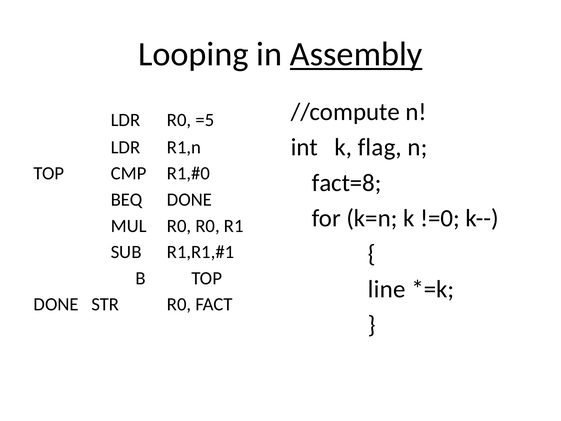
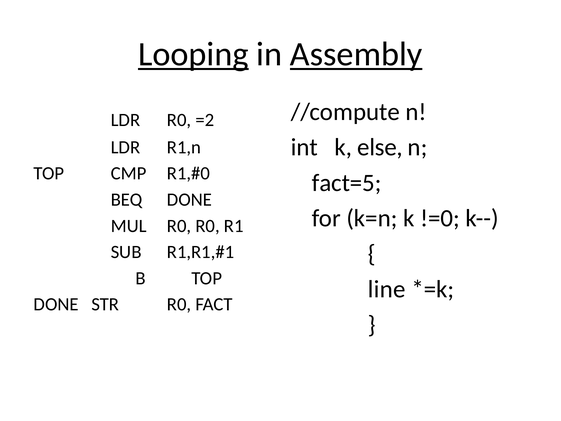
Looping underline: none -> present (193, 54)
=5: =5 -> =2 (205, 120)
flag: flag -> else (380, 147)
fact=8: fact=8 -> fact=5 (347, 183)
